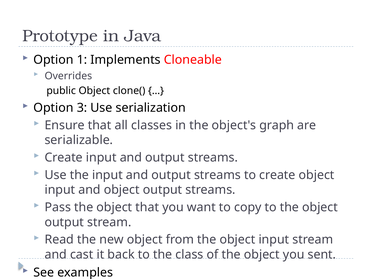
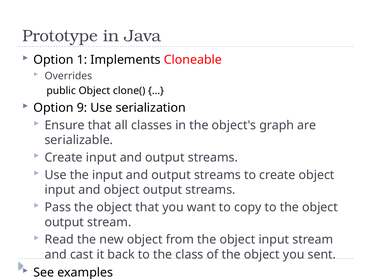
3: 3 -> 9 (82, 108)
